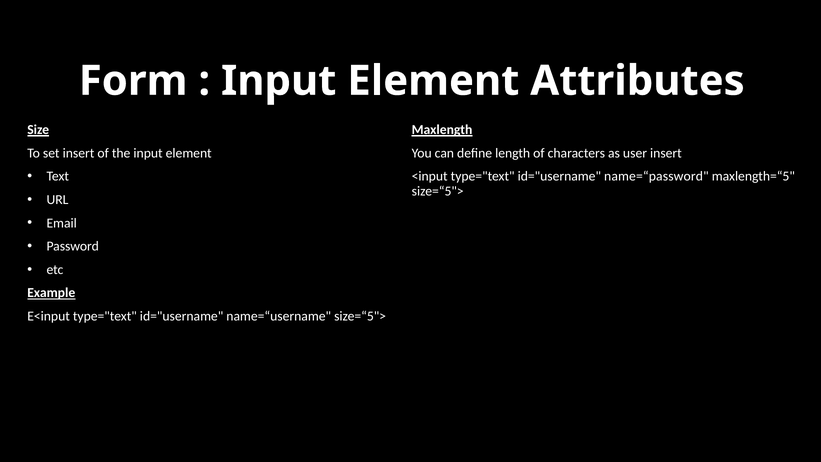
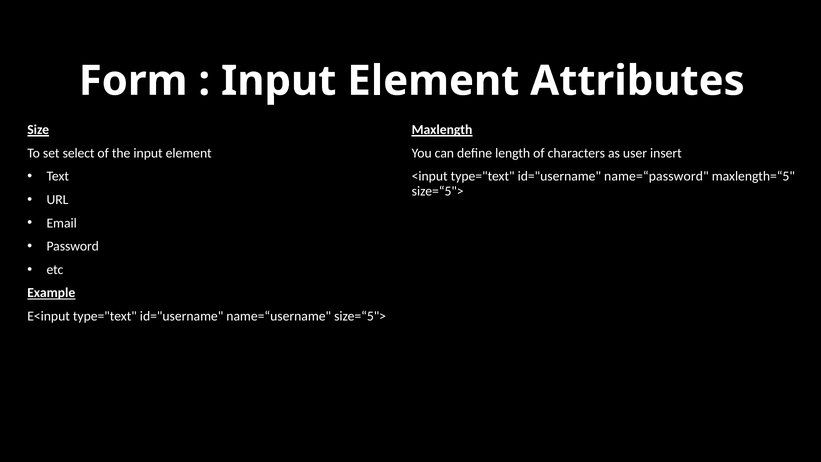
set insert: insert -> select (79, 153)
